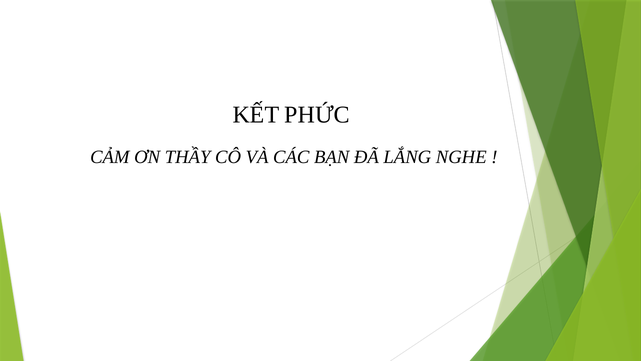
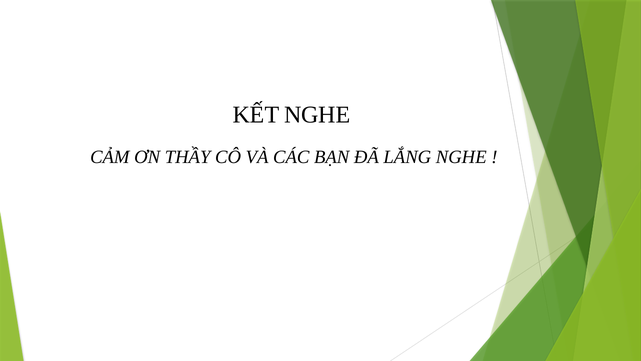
KẾT PHỨC: PHỨC -> NGHE (317, 114)
